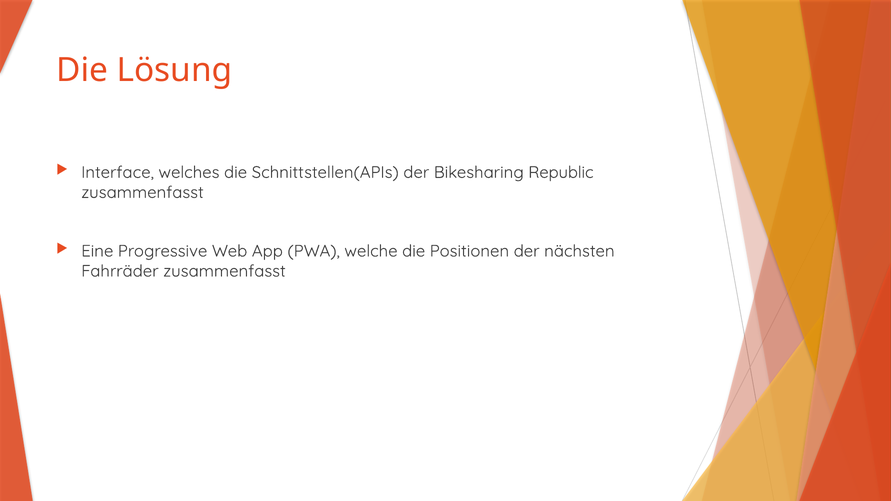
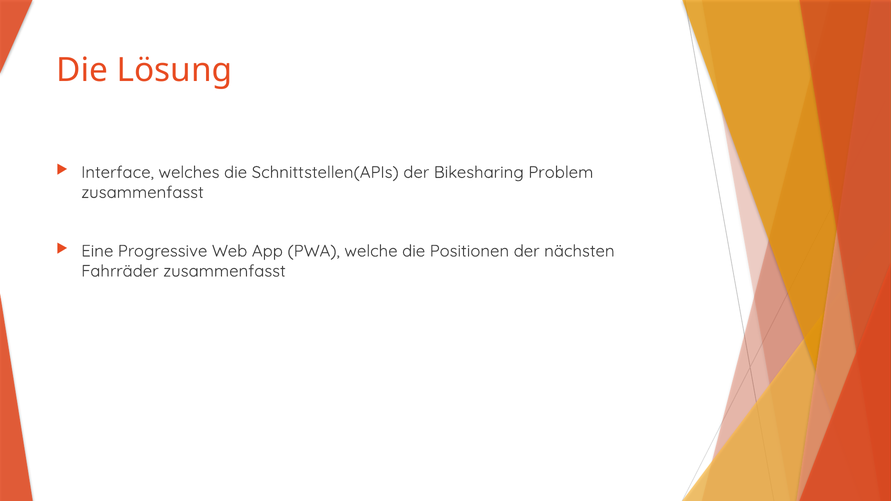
Republic: Republic -> Problem (561, 172)
